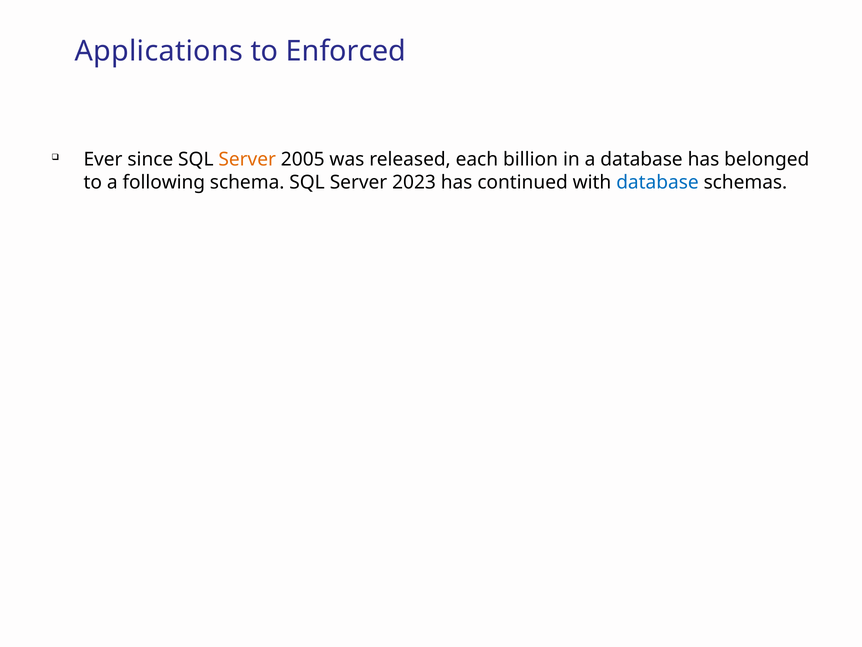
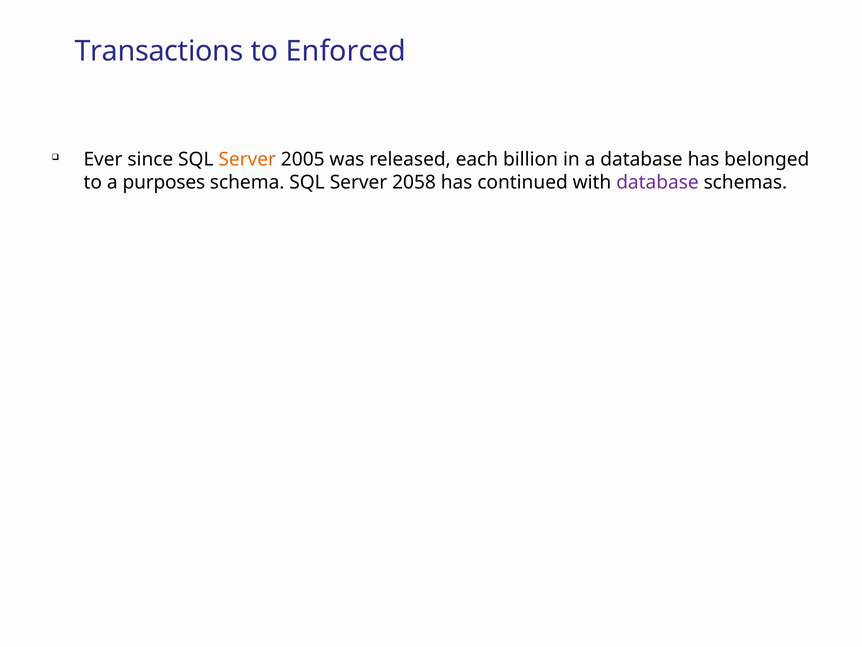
Applications: Applications -> Transactions (159, 51)
following: following -> purposes (164, 182)
2023: 2023 -> 2058 (414, 182)
database colour: blue -> purple (657, 182)
